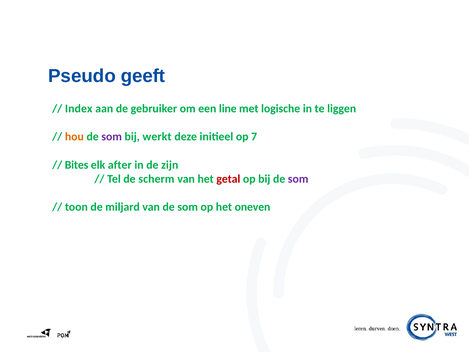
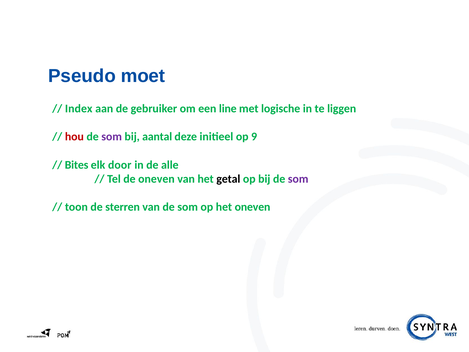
geeft: geeft -> moet (143, 76)
hou colour: orange -> red (74, 137)
werkt: werkt -> aantal (157, 137)
7: 7 -> 9 (254, 137)
after: after -> door (120, 165)
zijn: zijn -> alle (170, 165)
de scherm: scherm -> oneven (156, 179)
getal colour: red -> black (228, 179)
miljard: miljard -> sterren (123, 207)
